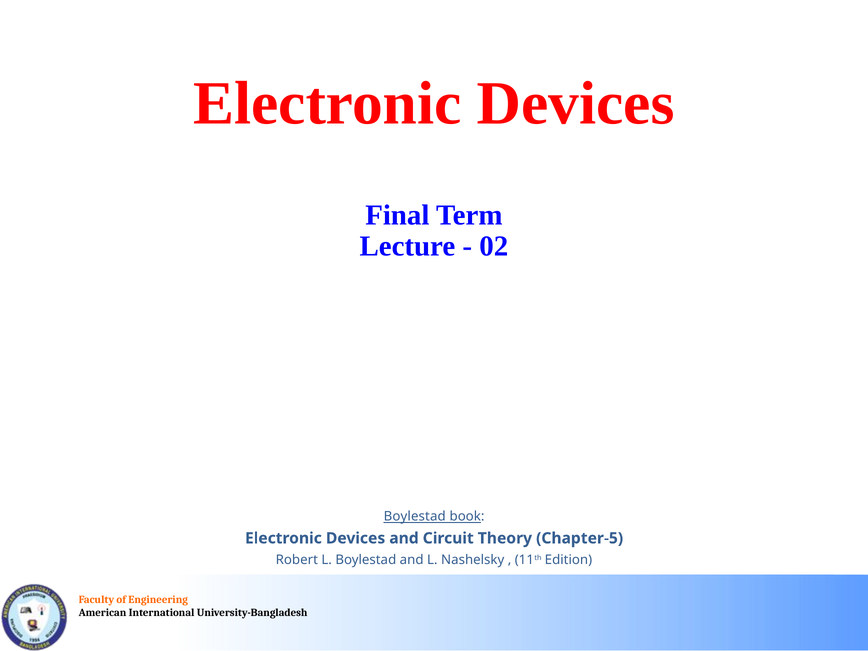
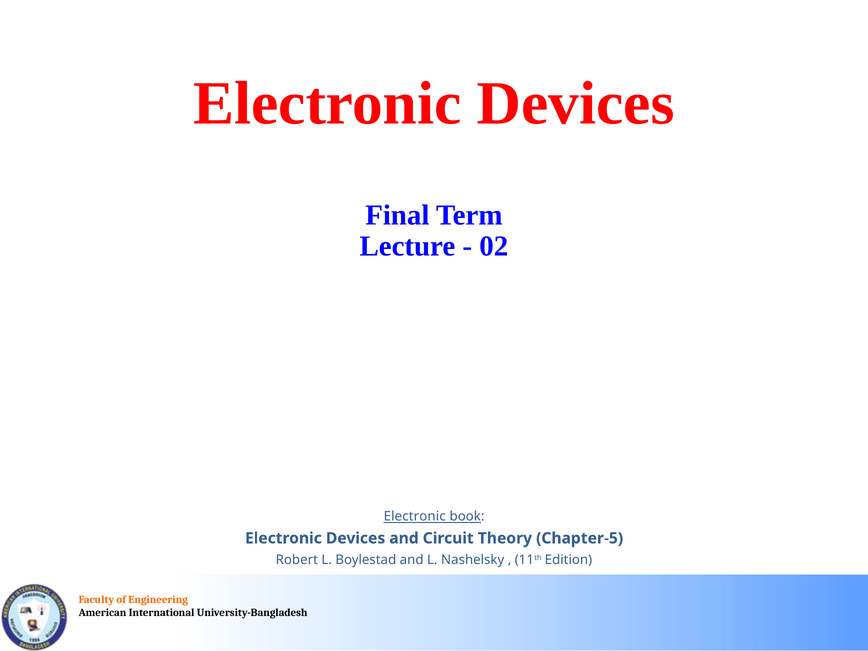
Boylestad: Boylestad -> Electronic (415, 516)
